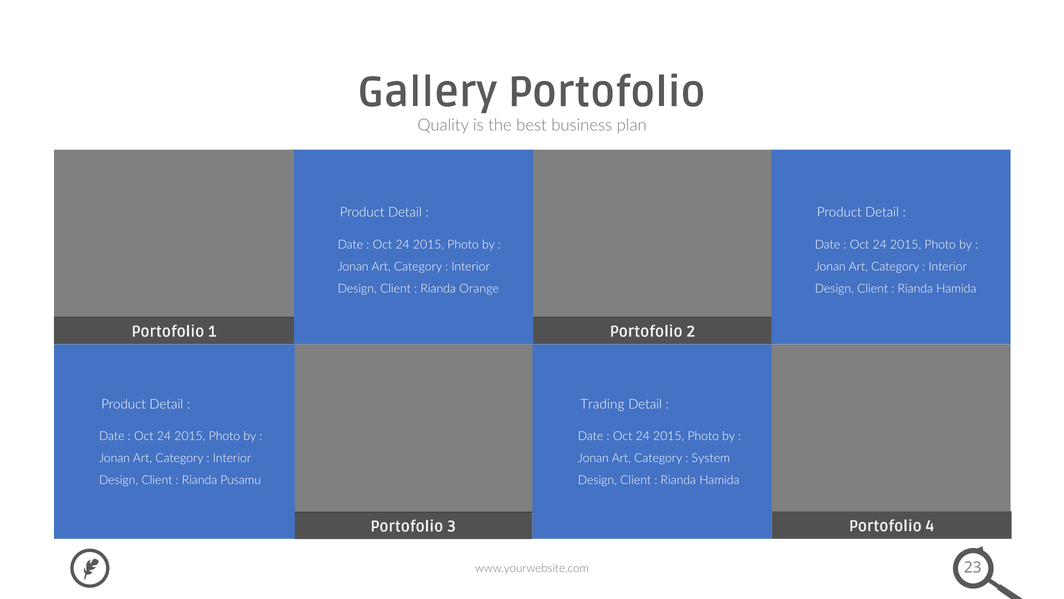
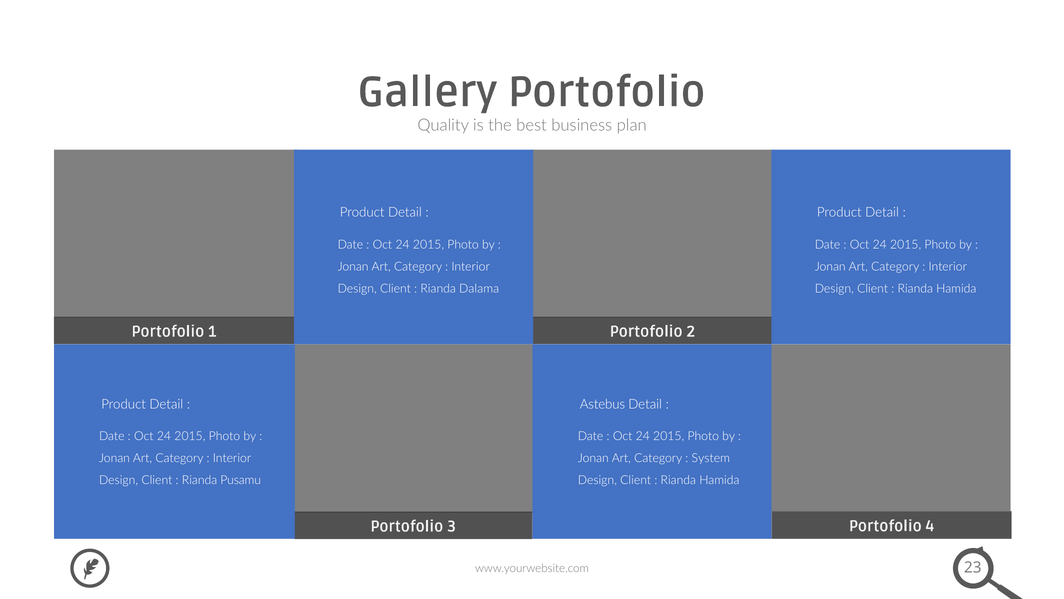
Orange: Orange -> Dalama (479, 288)
Trading: Trading -> Astebus (602, 404)
